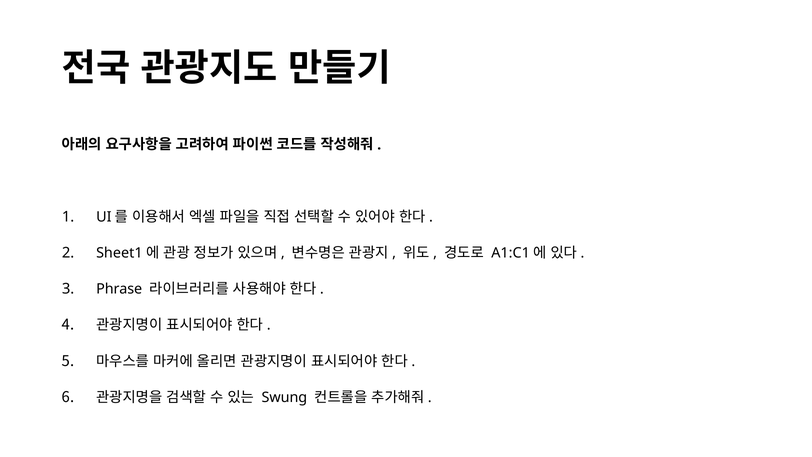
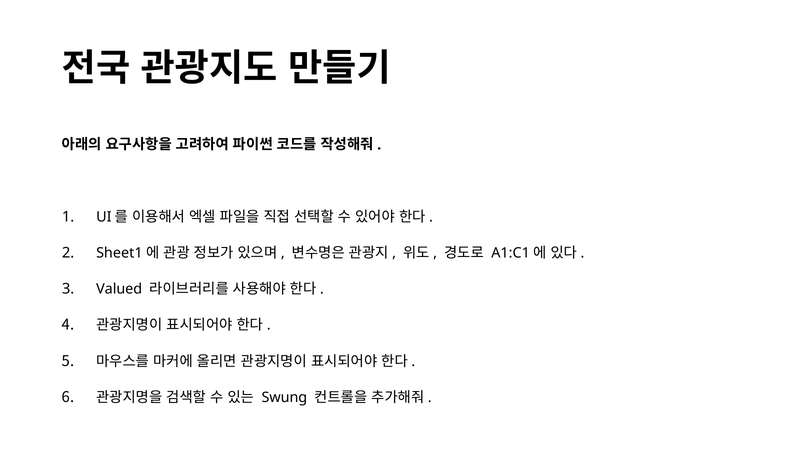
Phrase: Phrase -> Valued (119, 289)
